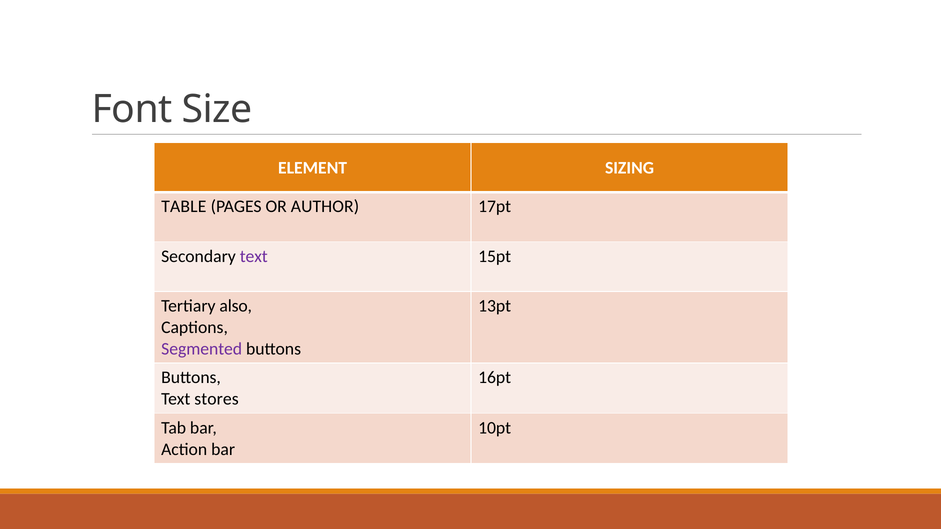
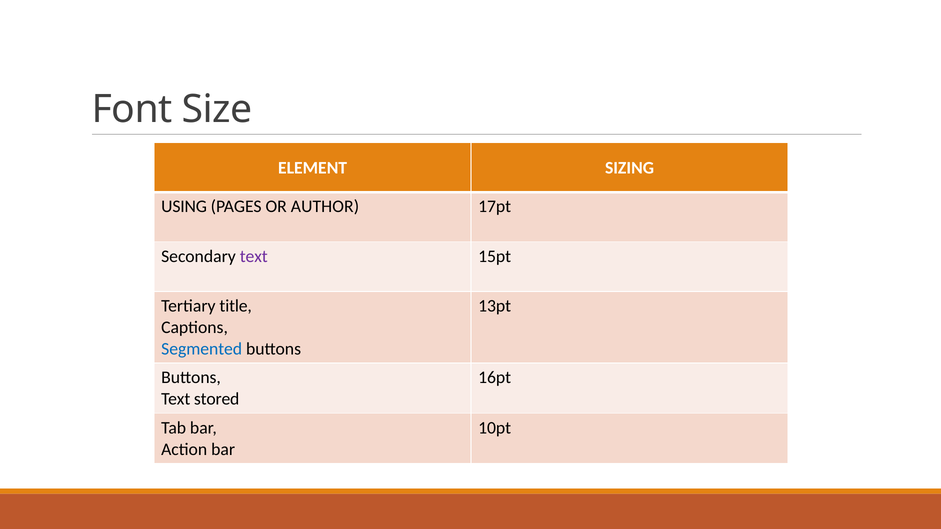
TABLE: TABLE -> USING (184, 207)
also: also -> title (236, 306)
Segmented colour: purple -> blue (202, 349)
stores: stores -> stored (217, 399)
